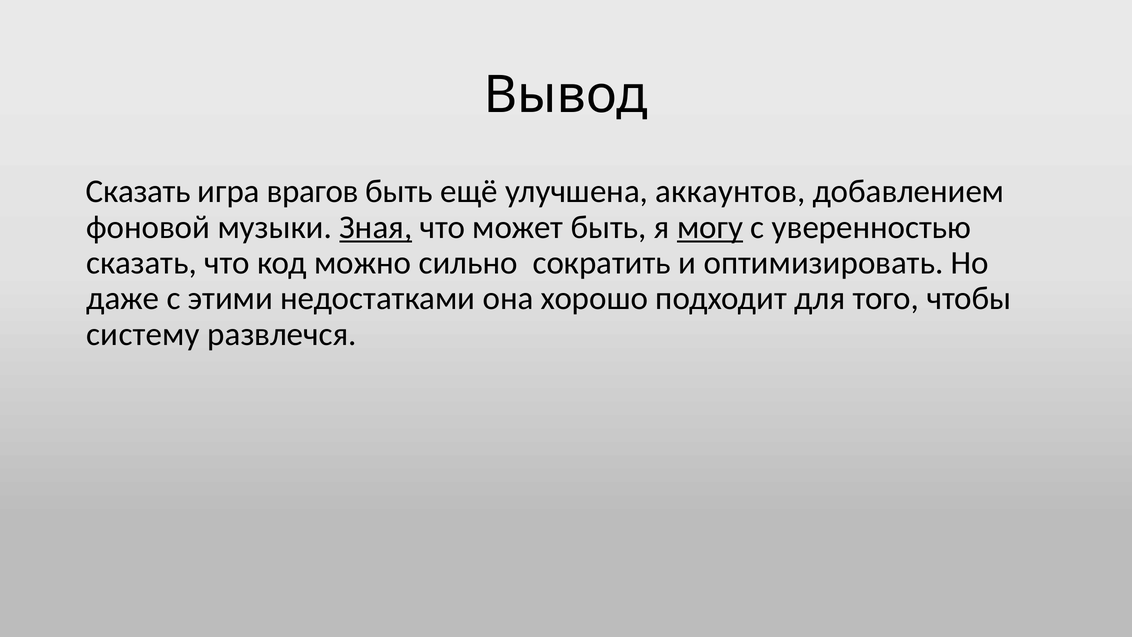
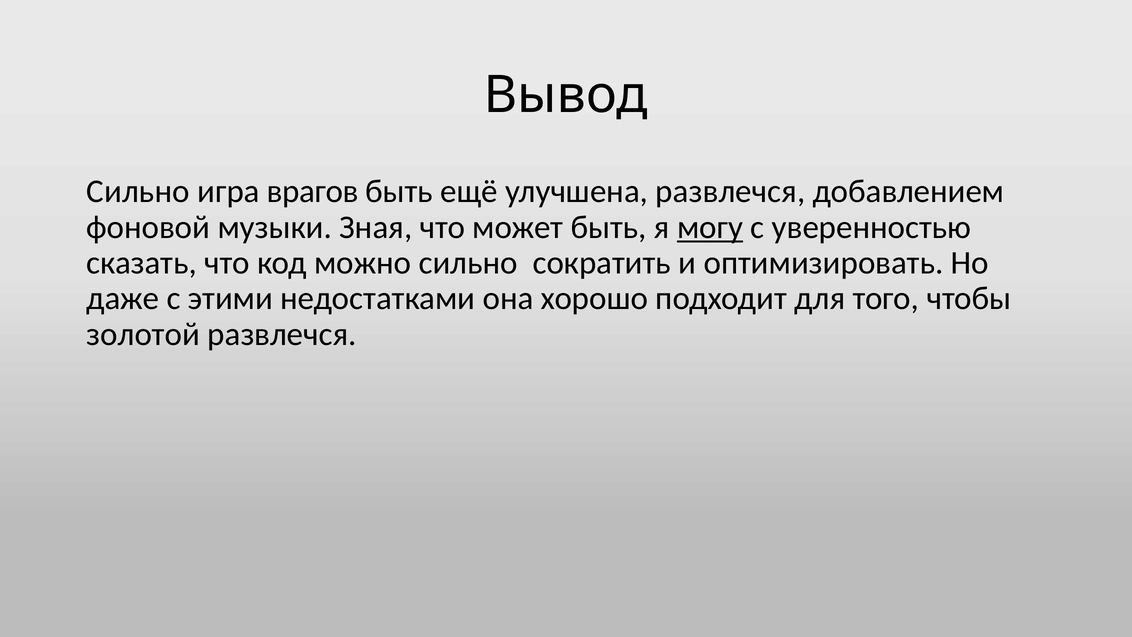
Сказать: Сказать -> Сильно (138, 191)
улучшена аккаунтов: аккаунтов -> развлечся (730, 191)
Зная underline: present -> none (376, 227)
систему: систему -> золотой (143, 334)
